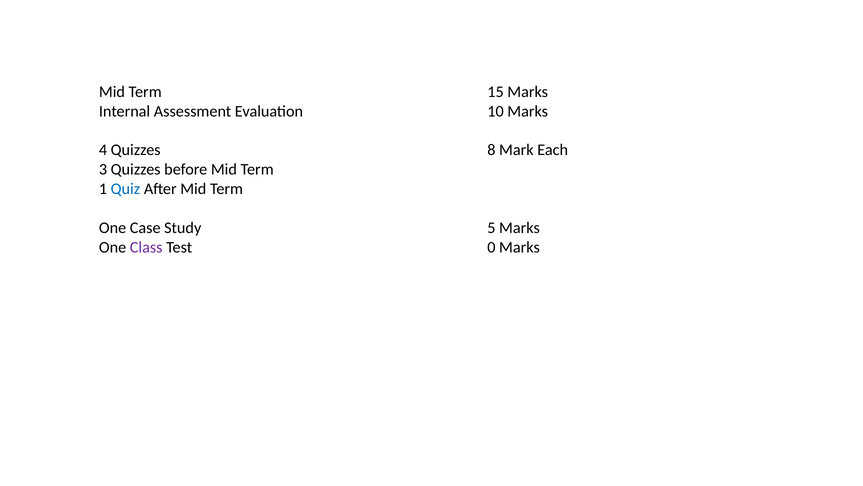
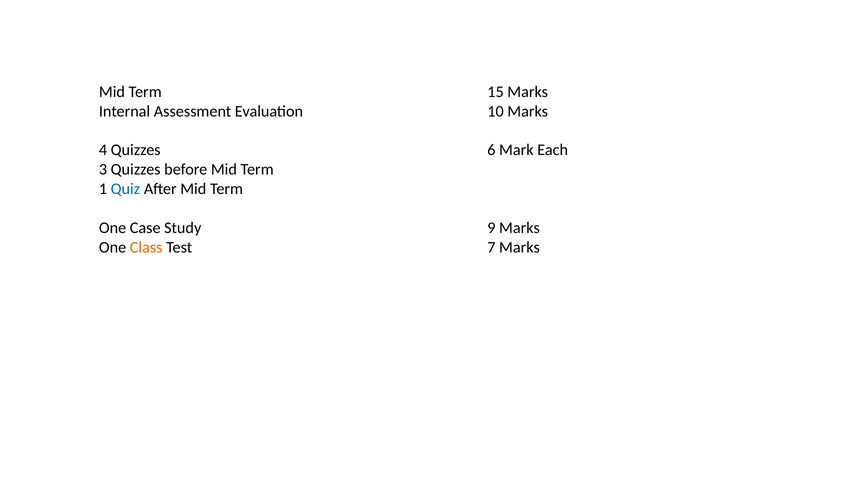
8: 8 -> 6 (491, 150)
5: 5 -> 9 (491, 228)
Class colour: purple -> orange (146, 247)
0: 0 -> 7 (491, 247)
